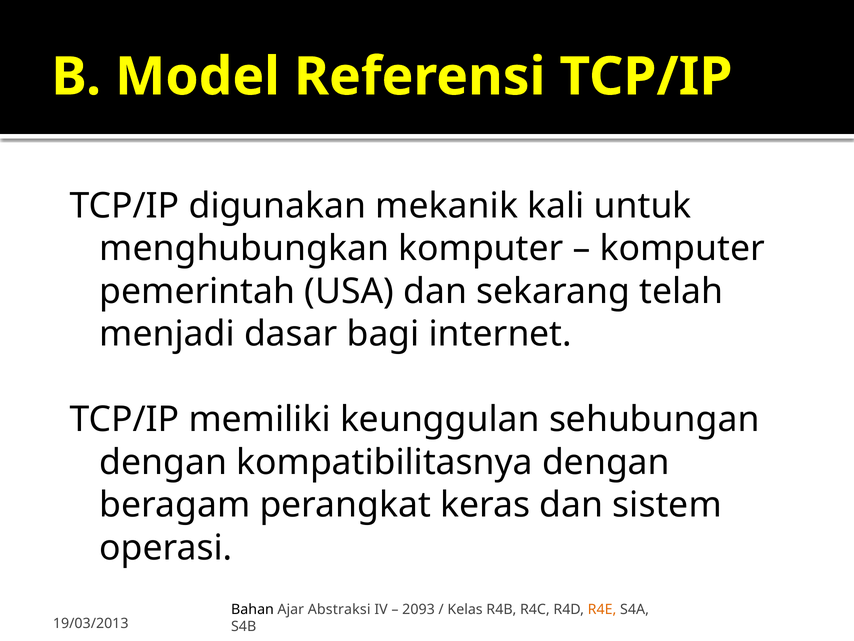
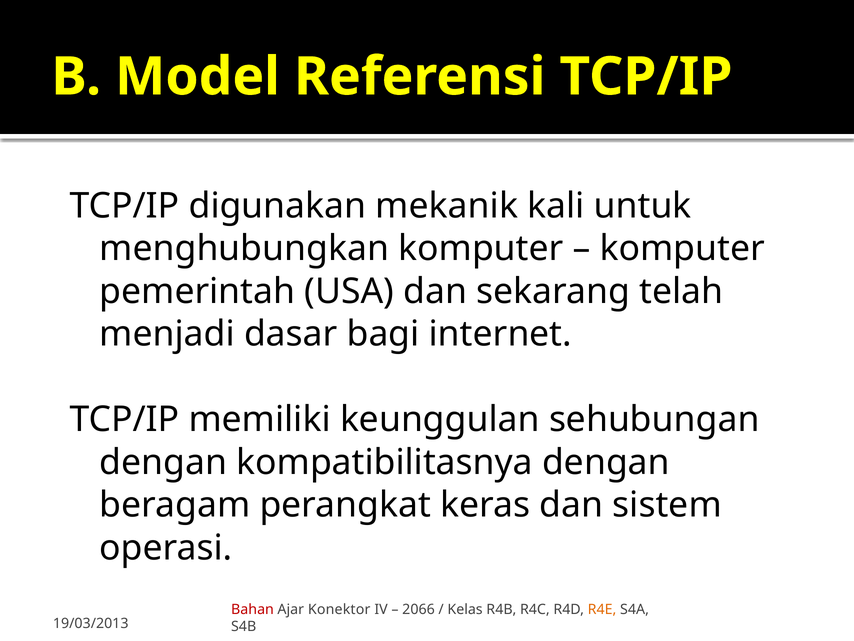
Bahan colour: black -> red (253, 609)
Abstraksi: Abstraksi -> Konektor (339, 609)
2093: 2093 -> 2066 (419, 609)
